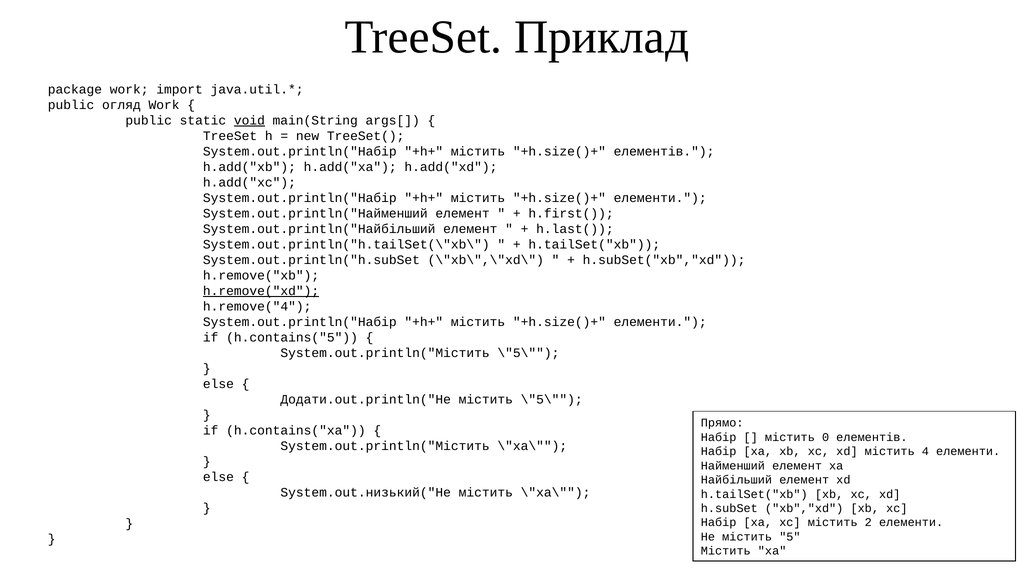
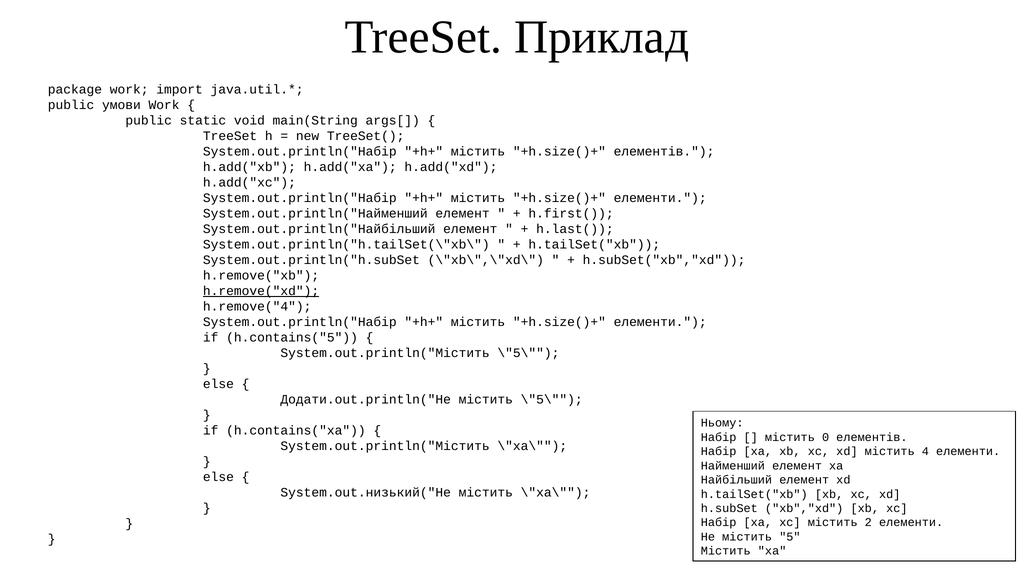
огляд: огляд -> умови (121, 105)
void underline: present -> none (249, 121)
Прямо: Прямо -> Ньому (722, 423)
